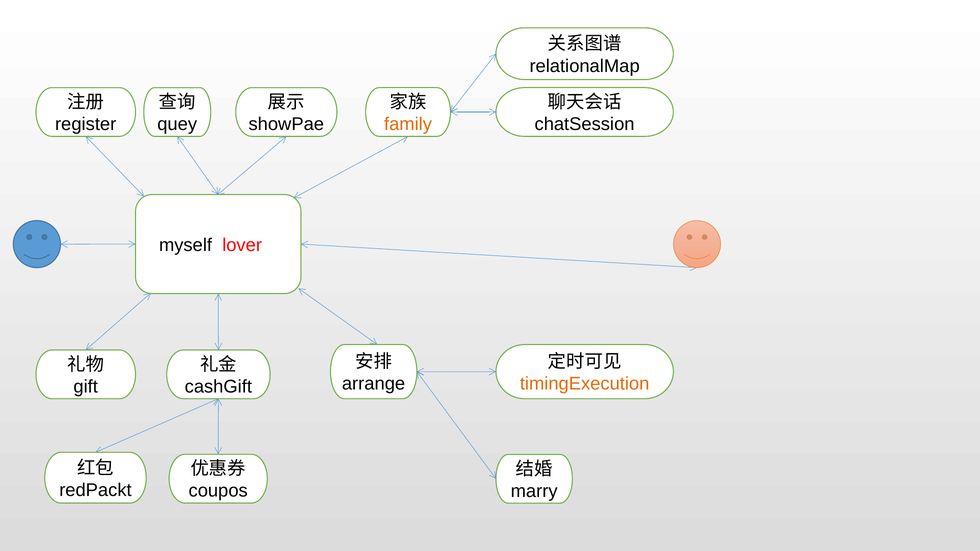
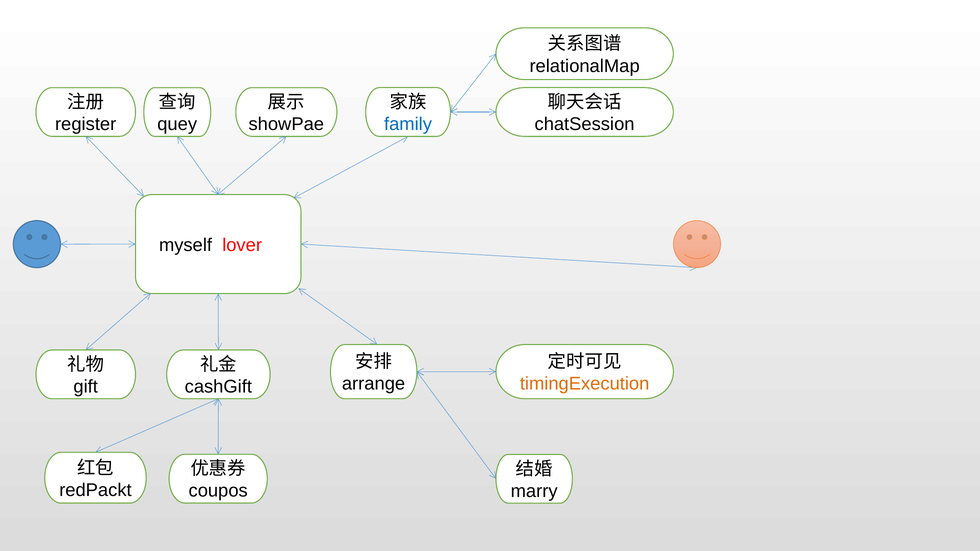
family colour: orange -> blue (408, 124)
